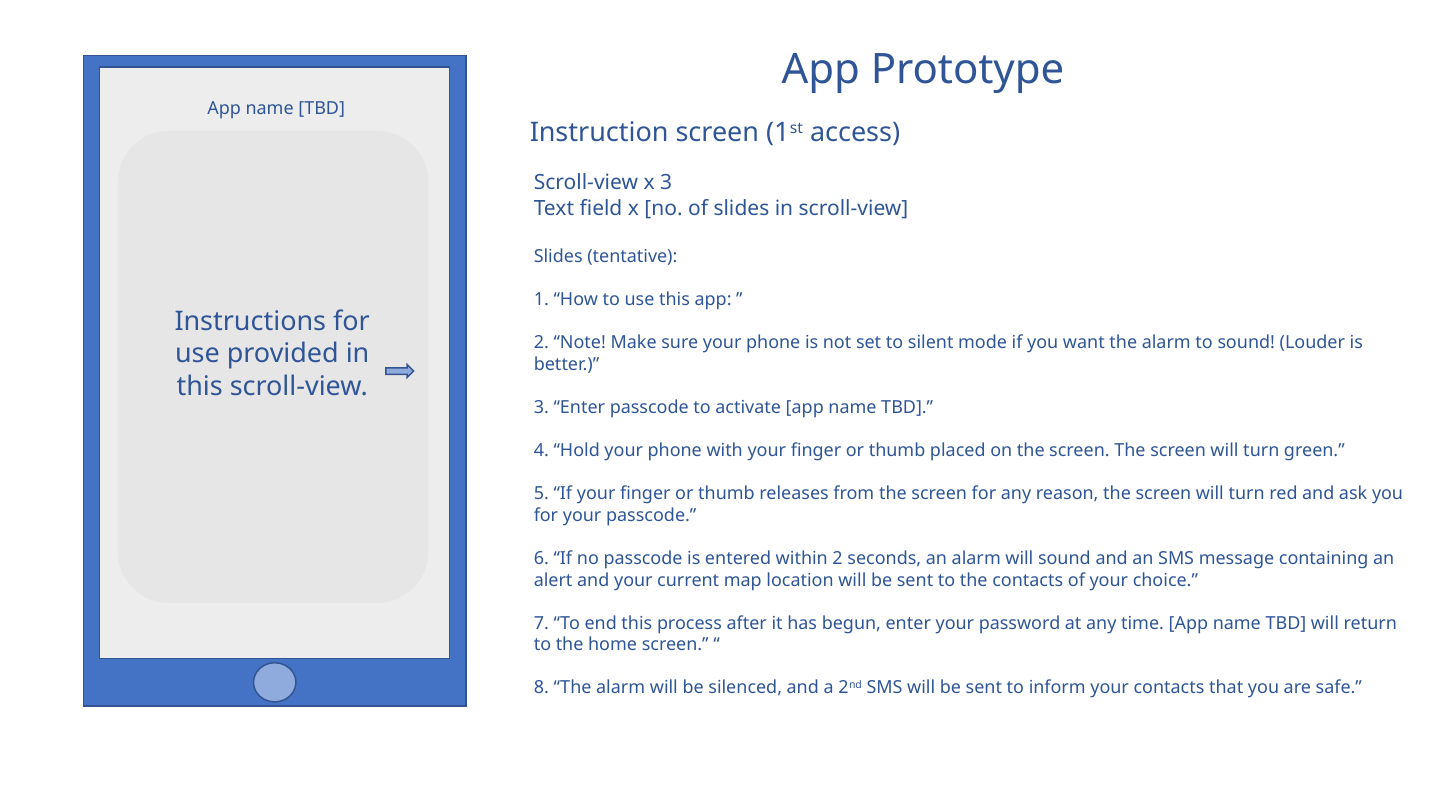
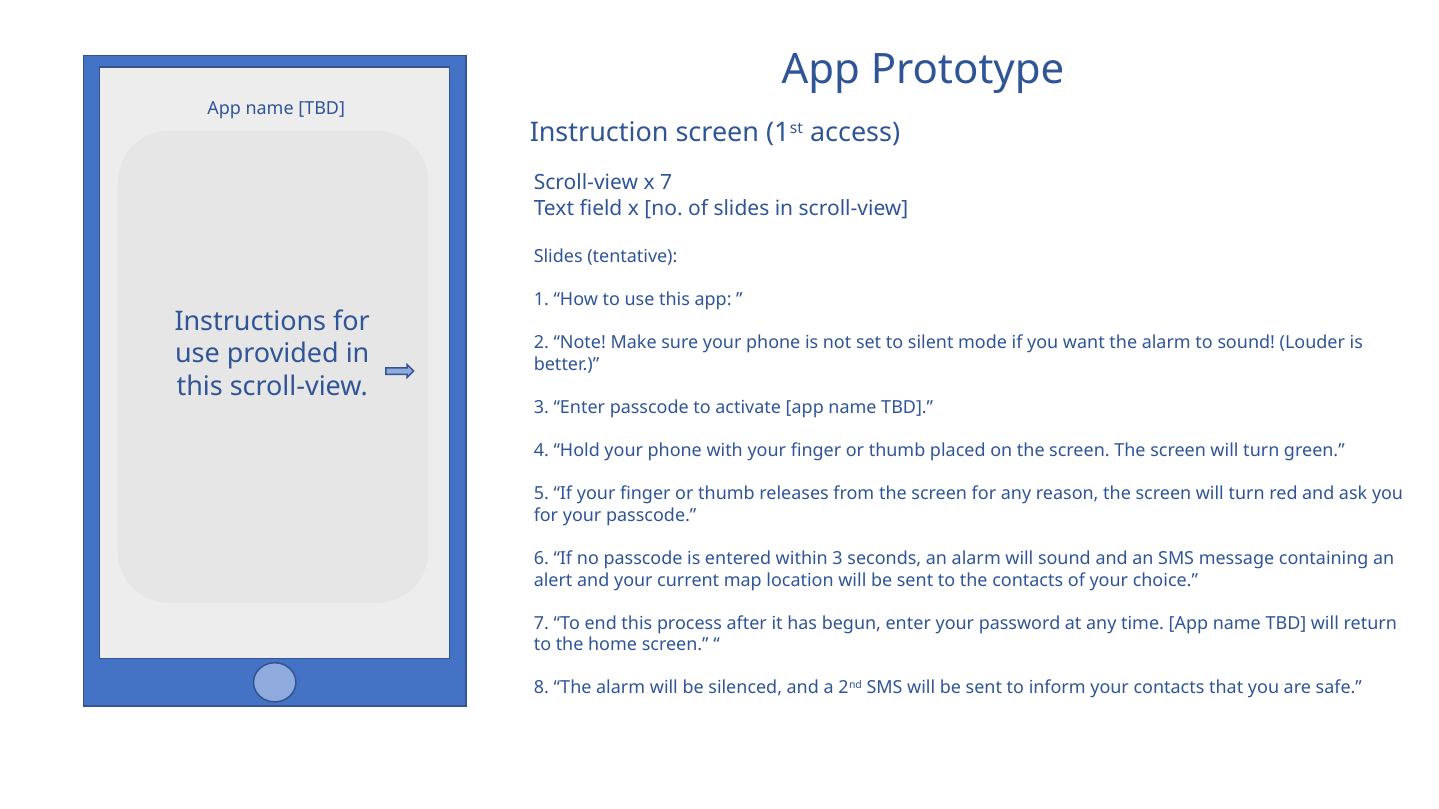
x 3: 3 -> 7 (666, 183)
within 2: 2 -> 3 (838, 559)
